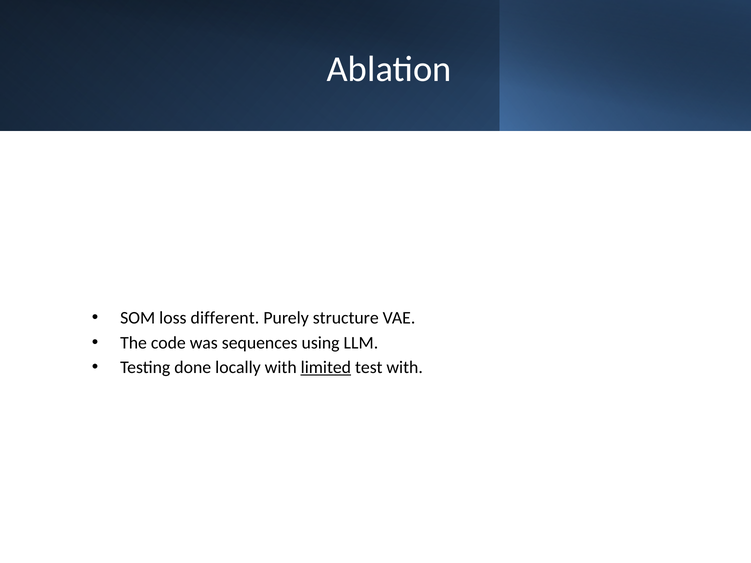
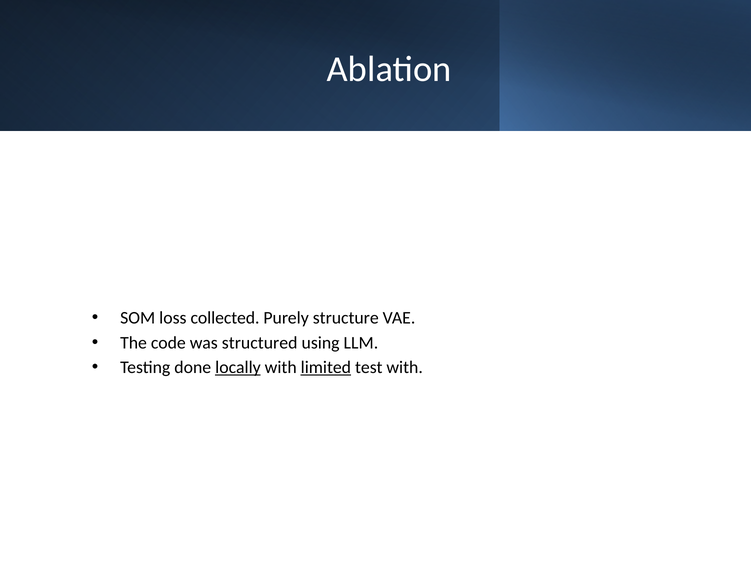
different: different -> collected (225, 318)
sequences: sequences -> structured (260, 343)
locally underline: none -> present (238, 368)
